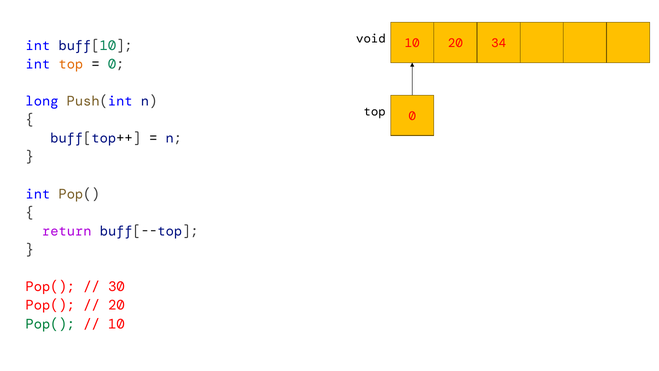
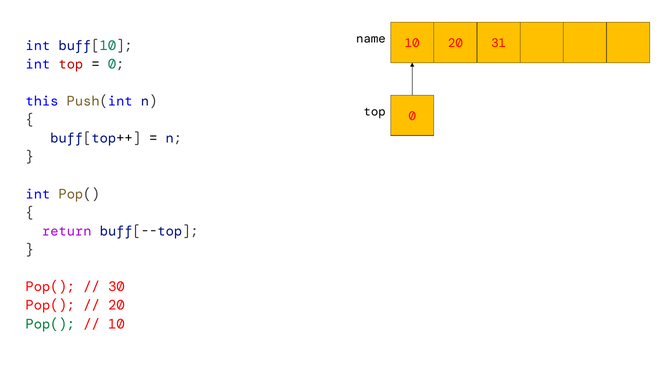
void: void -> name (371, 39)
34: 34 -> 31 (499, 43)
top colour: orange -> red (71, 64)
long: long -> this (42, 101)
